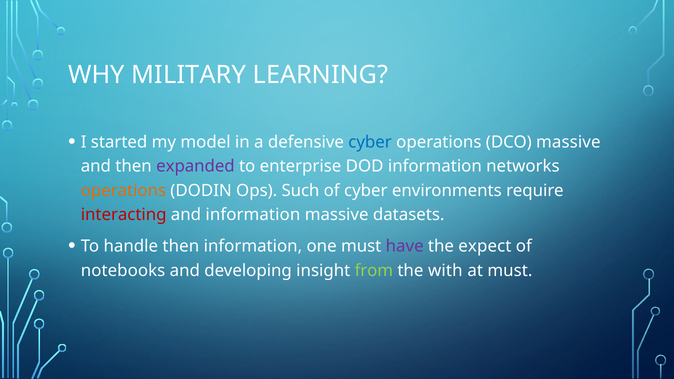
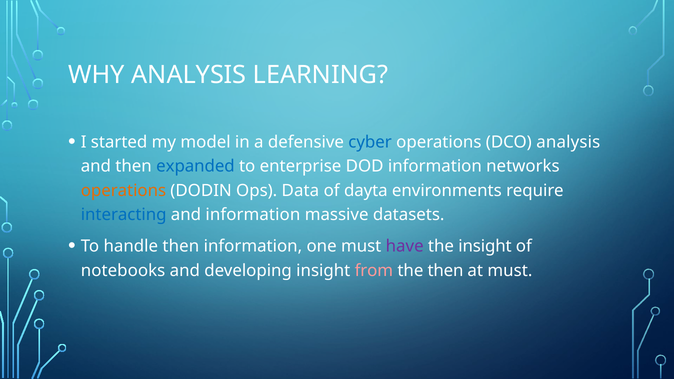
WHY MILITARY: MILITARY -> ANALYSIS (189, 75)
DCO massive: massive -> analysis (568, 142)
expanded colour: purple -> blue (195, 166)
Such: Such -> Data (300, 191)
of cyber: cyber -> dayta (366, 191)
interacting colour: red -> blue (124, 215)
the expect: expect -> insight (485, 246)
from colour: light green -> pink (374, 271)
the with: with -> then (446, 271)
